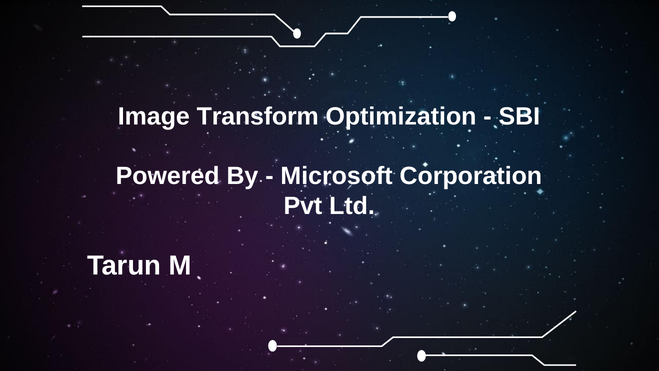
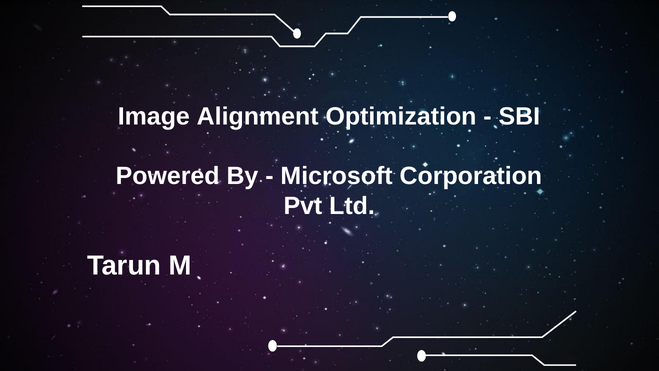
Transform: Transform -> Alignment (258, 116)
